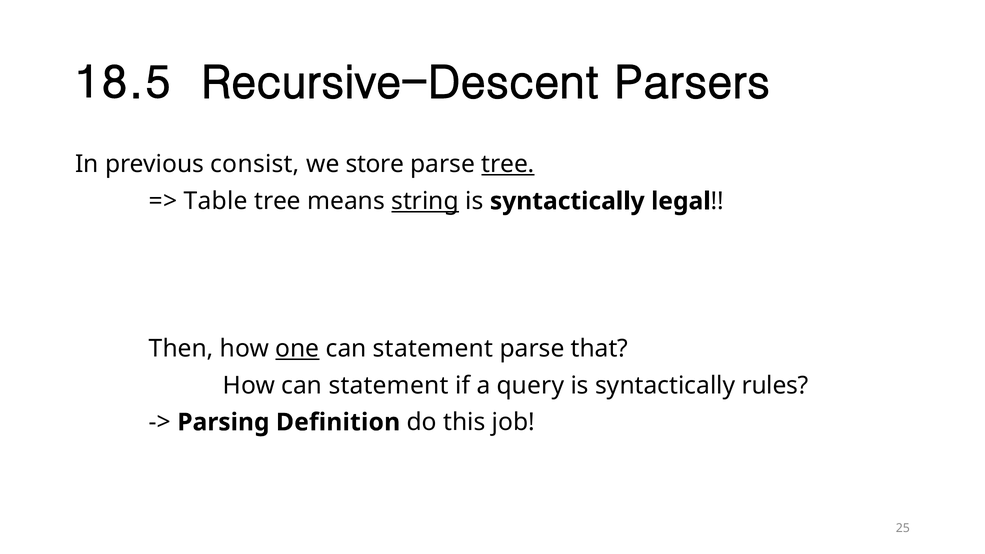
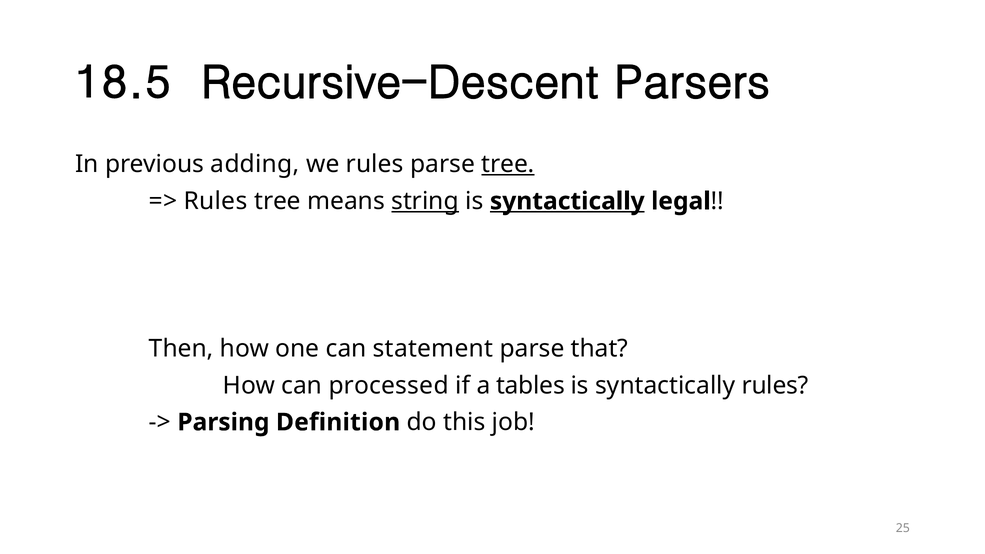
consist: consist -> adding (255, 164)
we store: store -> rules (375, 164)
Table: Table -> Rules (216, 201)
syntactically underline: none -> present (567, 201)
one underline: present -> none (297, 349)
How can statement: statement -> processed (389, 385)
query: query -> tables (531, 385)
